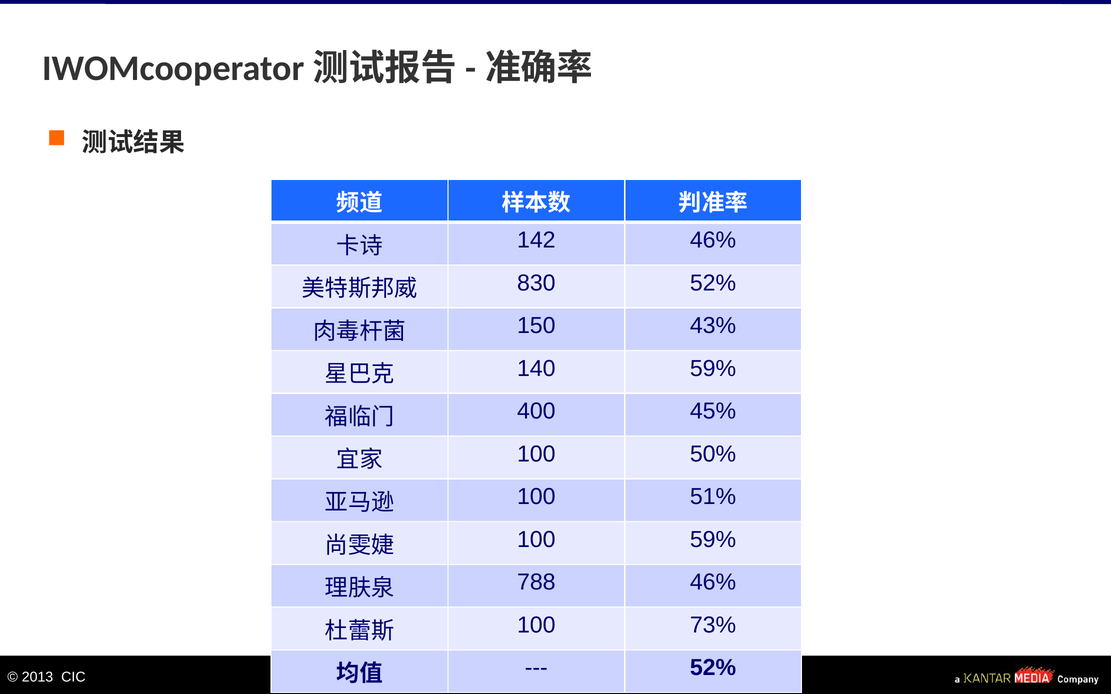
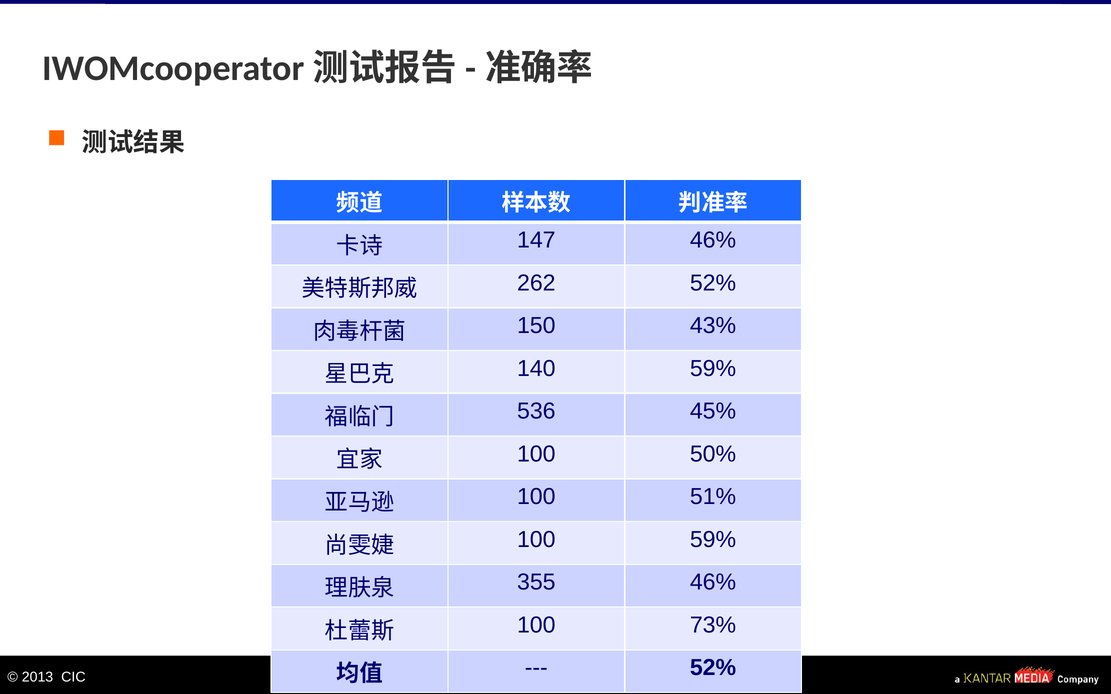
142: 142 -> 147 (536, 240)
830: 830 -> 262 (536, 283)
400: 400 -> 536 (536, 411)
788: 788 -> 355 (536, 583)
